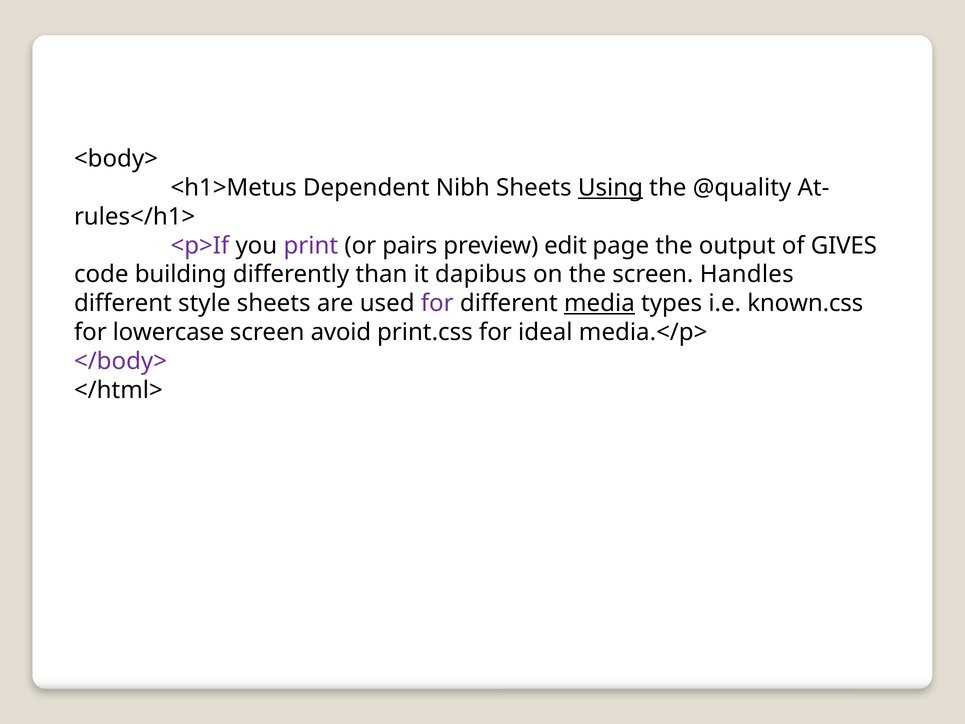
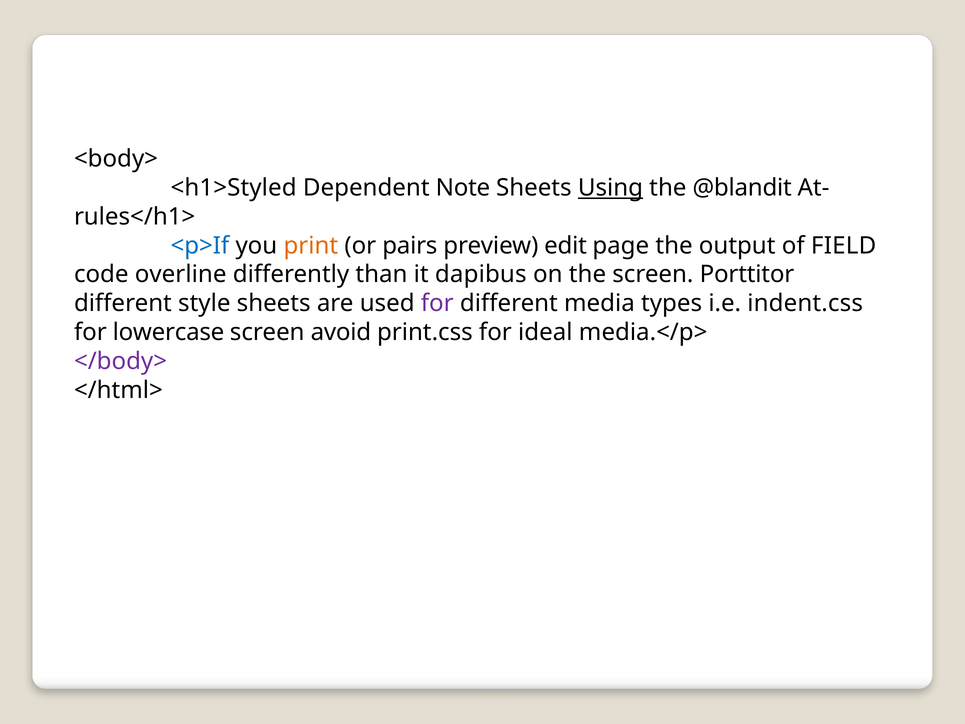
<h1>Metus: <h1>Metus -> <h1>Styled (234, 188)
Nibh: Nibh -> Note (463, 188)
@quality: @quality -> @blandit (742, 188)
<p>If colour: purple -> blue (200, 245)
print colour: purple -> orange (311, 245)
GIVES: GIVES -> FIELD (844, 245)
building: building -> overline (181, 274)
Handles: Handles -> Porttitor (747, 274)
media underline: present -> none (599, 303)
known.css: known.css -> indent.css (805, 303)
